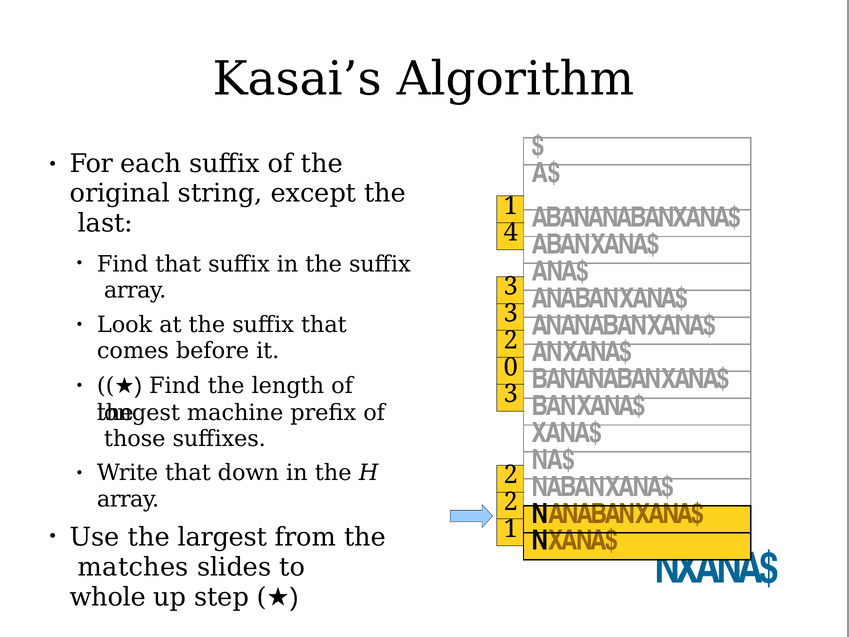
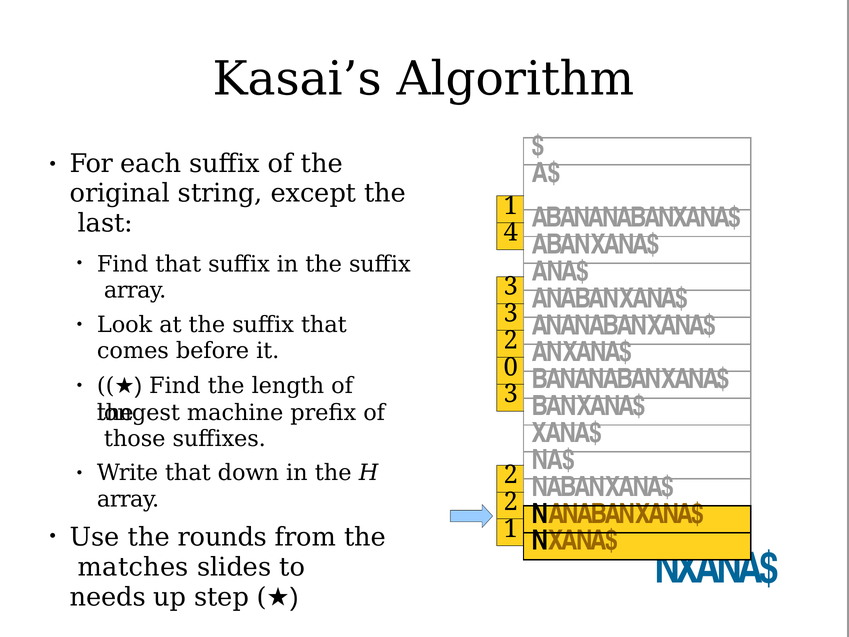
largest: largest -> rounds (222, 537)
whole: whole -> needs (108, 597)
